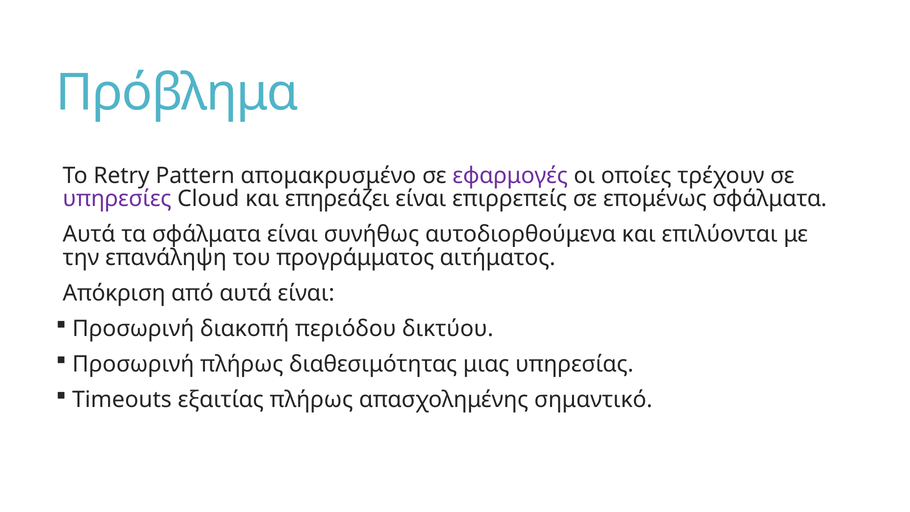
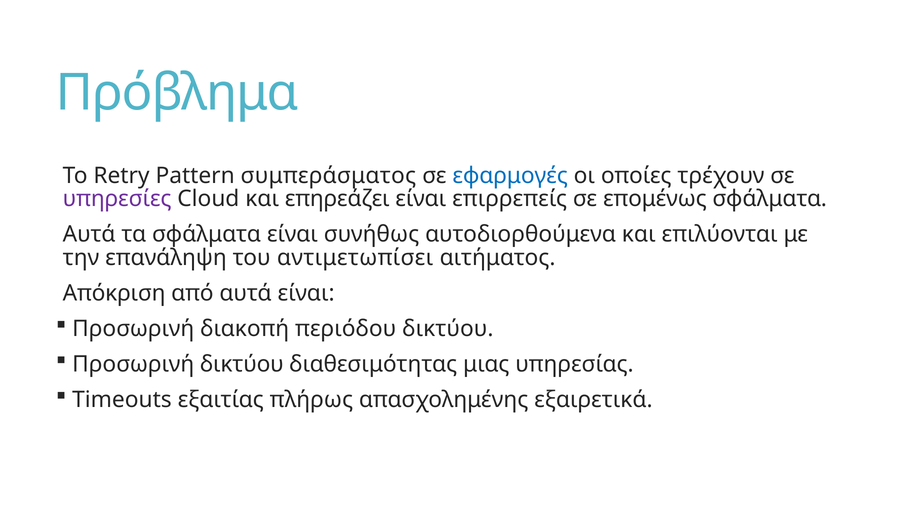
απομακρυσμένο: απομακρυσμένο -> συμπεράσματος (328, 176)
εφαρμογές colour: purple -> blue (510, 176)
προγράμματος: προγράμματος -> αντιμετωπίσει (355, 258)
Προσωρινή πλήρως: πλήρως -> δικτύου (242, 364)
σημαντικό: σημαντικό -> εξαιρετικά (593, 400)
